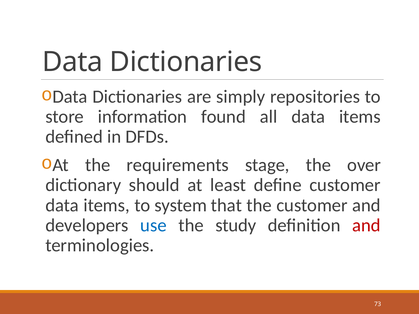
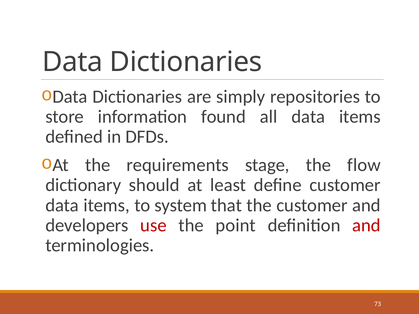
over: over -> flow (364, 165)
use colour: blue -> red (153, 226)
study: study -> point (236, 226)
